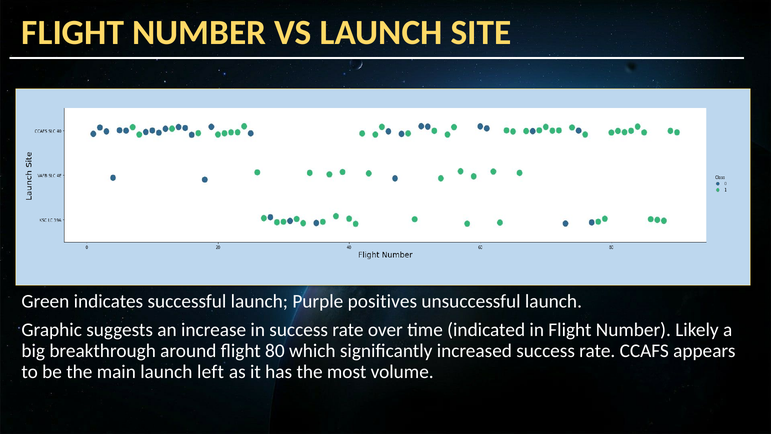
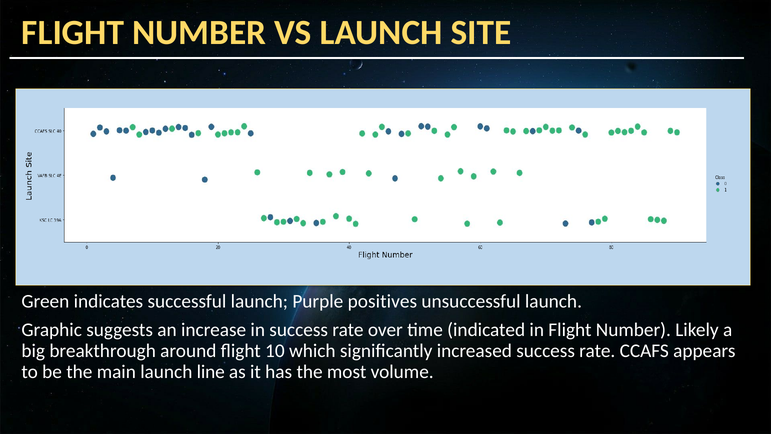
80: 80 -> 10 (275, 351)
left: left -> line (211, 371)
